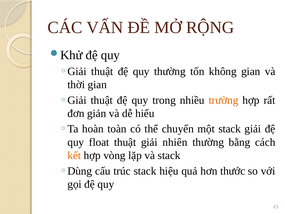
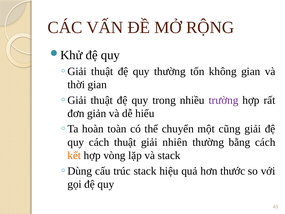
trường colour: orange -> purple (224, 100)
một stack: stack -> cũng (230, 129)
quy float: float -> cách (99, 142)
